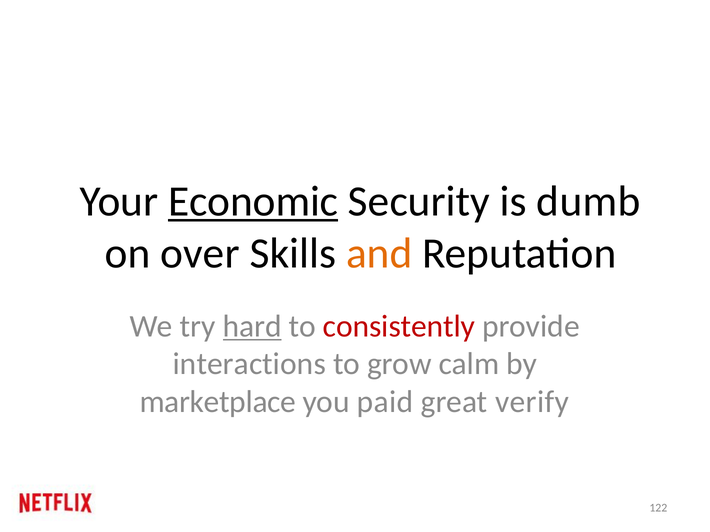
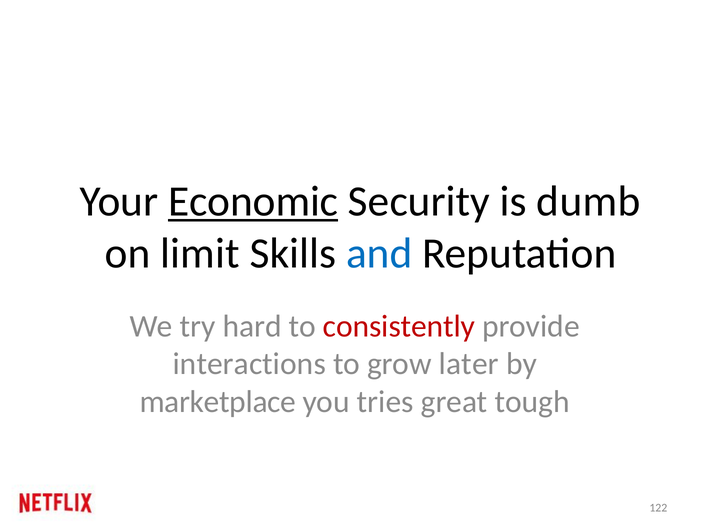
over: over -> limit (200, 254)
and colour: orange -> blue (379, 254)
hard underline: present -> none (252, 326)
calm: calm -> later (469, 364)
paid: paid -> tries (385, 402)
verify: verify -> tough (532, 402)
